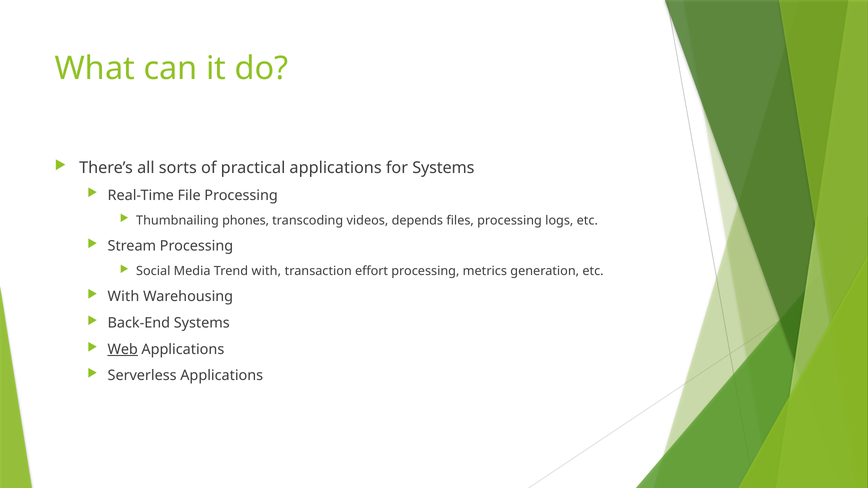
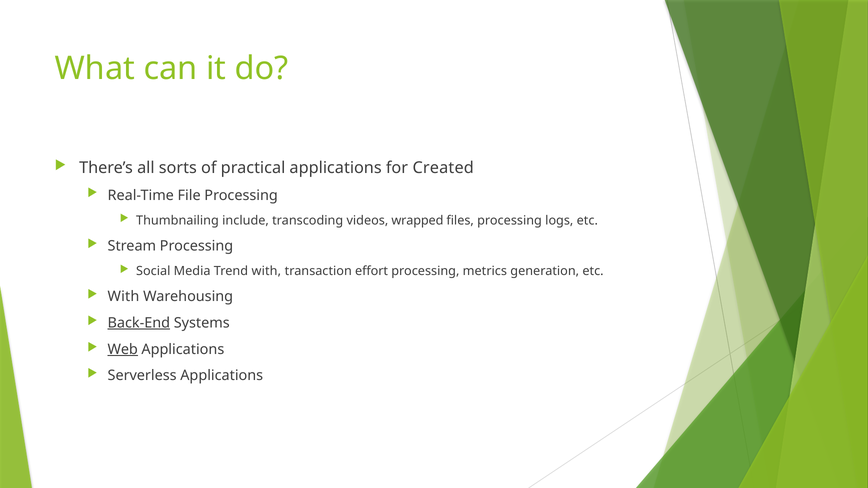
for Systems: Systems -> Created (443, 168)
phones: phones -> include (246, 221)
depends: depends -> wrapped (417, 221)
Back-End underline: none -> present (139, 323)
